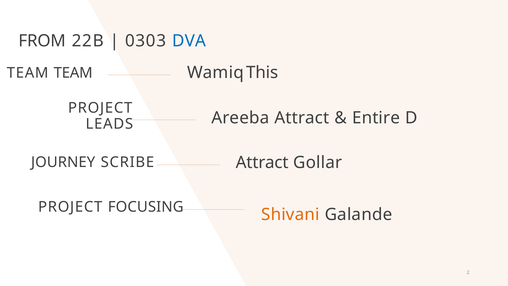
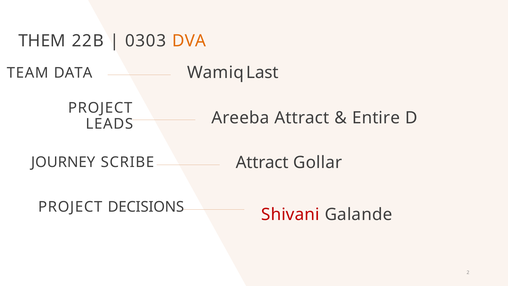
FROM: FROM -> THEM (42, 41)
DVA colour: blue -> orange (189, 41)
This: This -> Last (262, 72)
TEAM TEAM: TEAM -> DATA (73, 73)
FOCUSING: FOCUSING -> DECISIONS (146, 207)
Shivani colour: orange -> red (290, 214)
